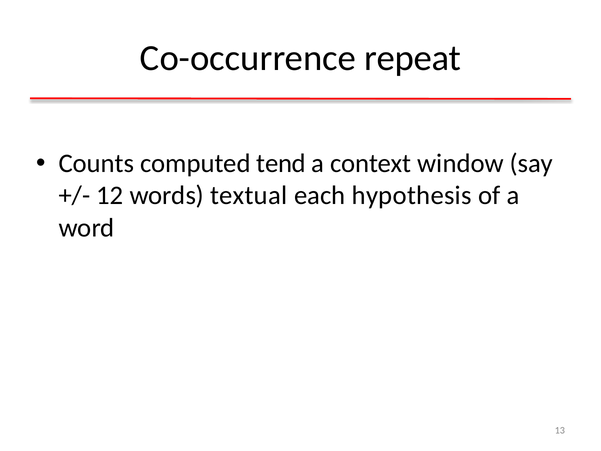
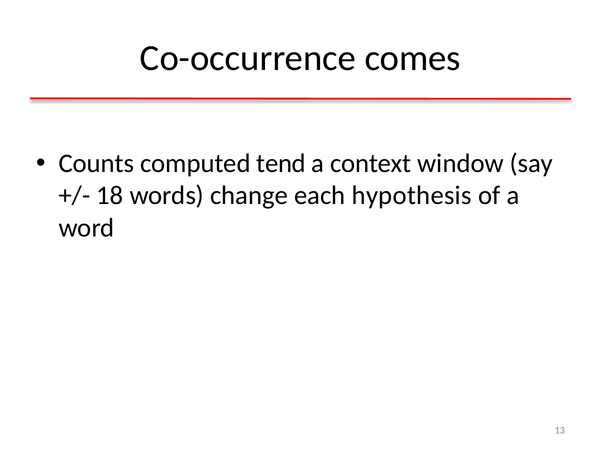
repeat: repeat -> comes (413, 58)
12: 12 -> 18 (110, 196)
textual: textual -> change (249, 196)
